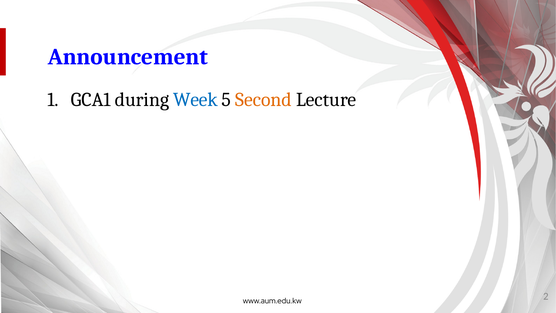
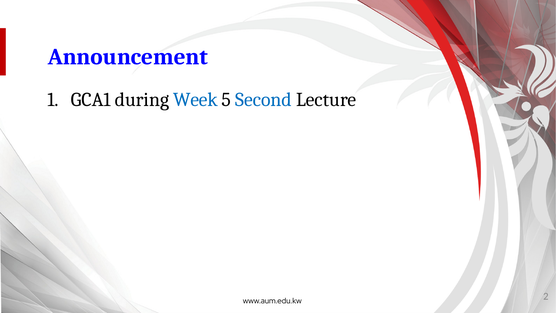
Second colour: orange -> blue (264, 100)
